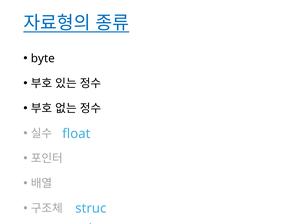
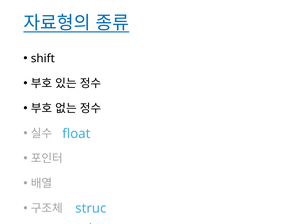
byte: byte -> shift (43, 58)
